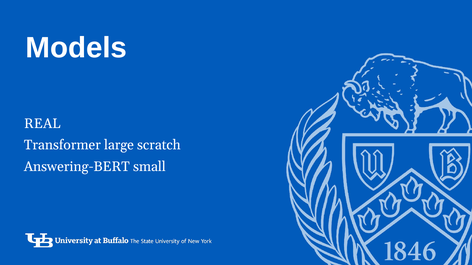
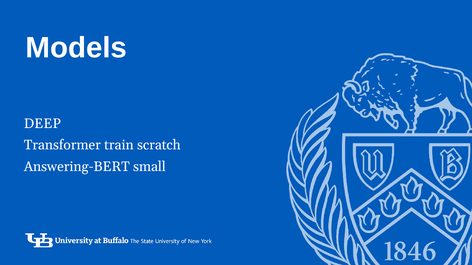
REAL: REAL -> DEEP (42, 124)
large: large -> train (119, 145)
